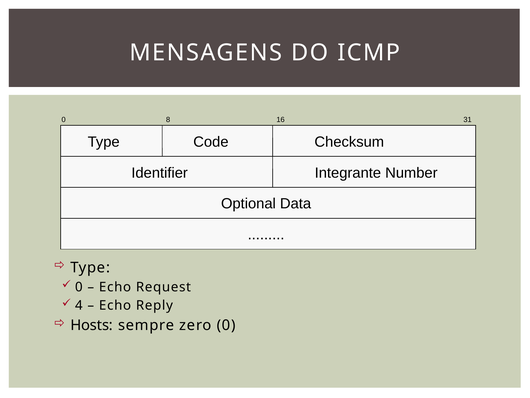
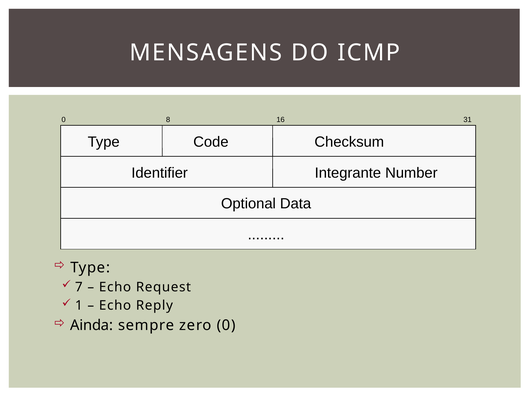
0: 0 -> 7 (79, 287)
4: 4 -> 1 (79, 305)
Hosts: Hosts -> Ainda (92, 325)
